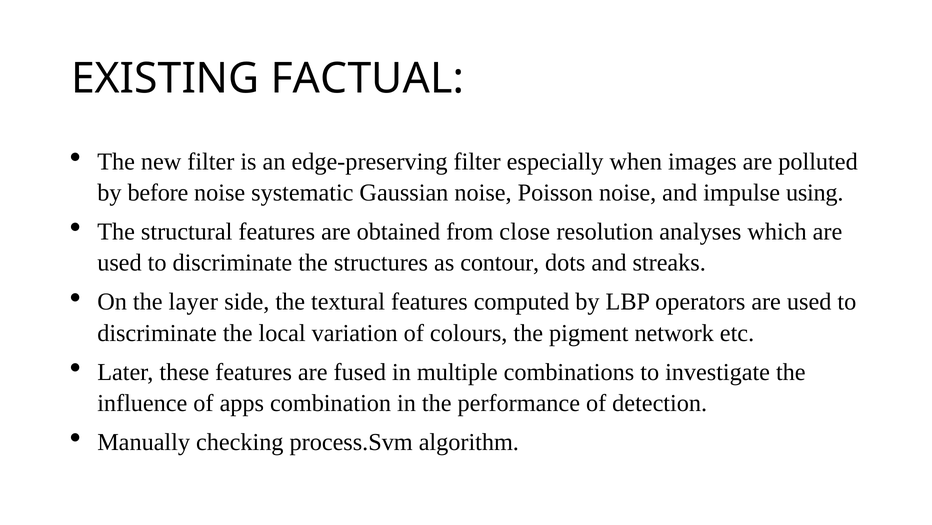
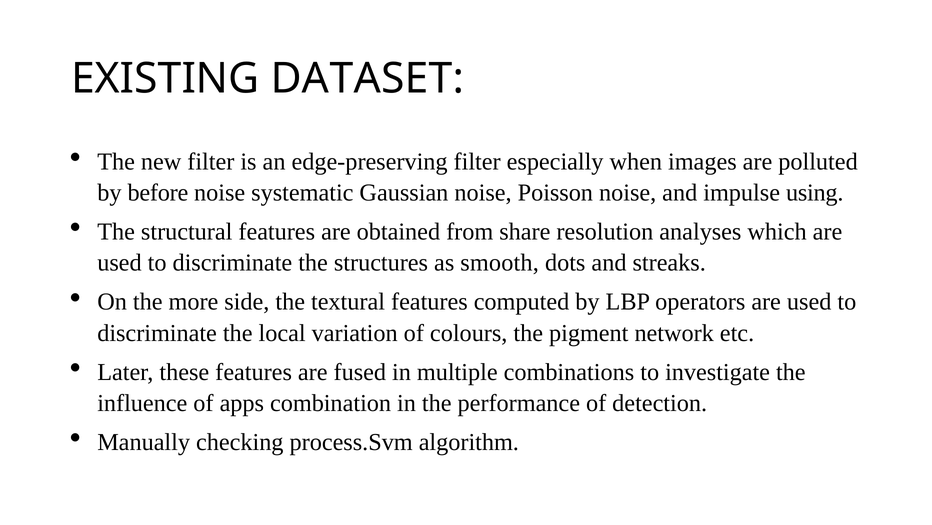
FACTUAL: FACTUAL -> DATASET (367, 78)
close: close -> share (525, 231)
contour: contour -> smooth (500, 263)
layer: layer -> more (193, 301)
